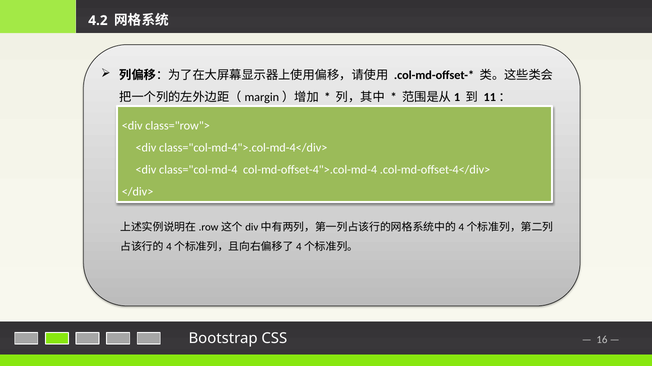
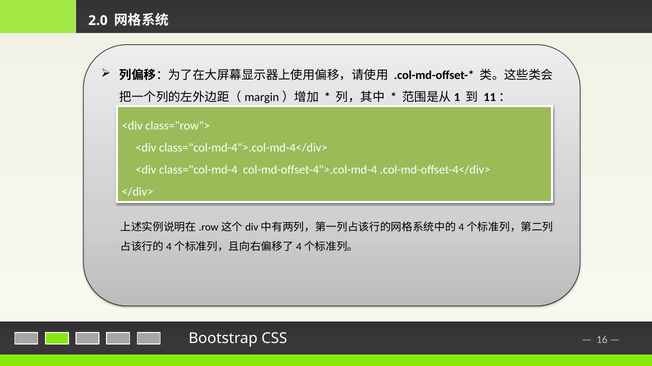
4.2: 4.2 -> 2.0 (98, 20)
